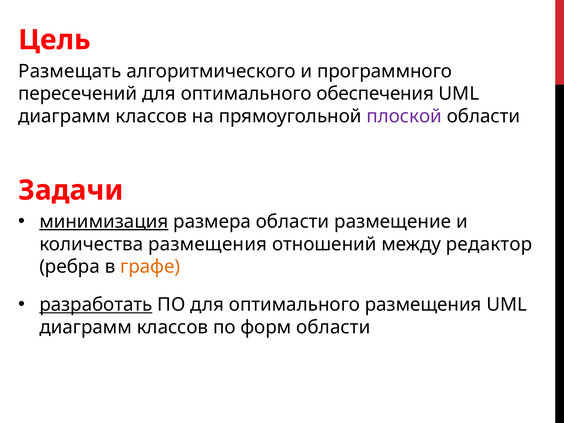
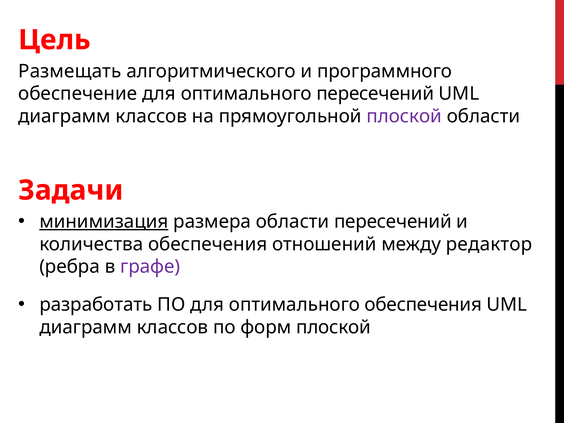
пересечений: пересечений -> обеспечение (78, 94)
оптимального обеспечения: обеспечения -> пересечений (375, 94)
области размещение: размещение -> пересечений (393, 222)
количества размещения: размещения -> обеспечения (208, 244)
графе colour: orange -> purple (150, 267)
разработать underline: present -> none (96, 305)
оптимального размещения: размещения -> обеспечения (423, 305)
форм области: области -> плоской (334, 327)
